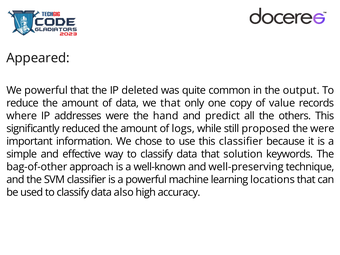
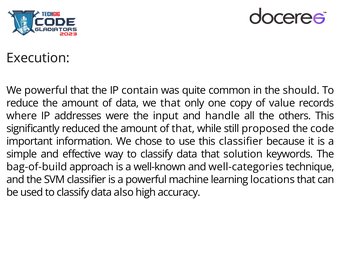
Appeared: Appeared -> Execution (38, 58)
deleted: deleted -> contain (140, 90)
output: output -> should (301, 90)
hand: hand -> input (166, 116)
predict: predict -> handle (222, 116)
of logs: logs -> that (183, 129)
the were: were -> code (322, 129)
bag-of-other: bag-of-other -> bag-of-build (37, 167)
well-preserving: well-preserving -> well-categories (246, 167)
